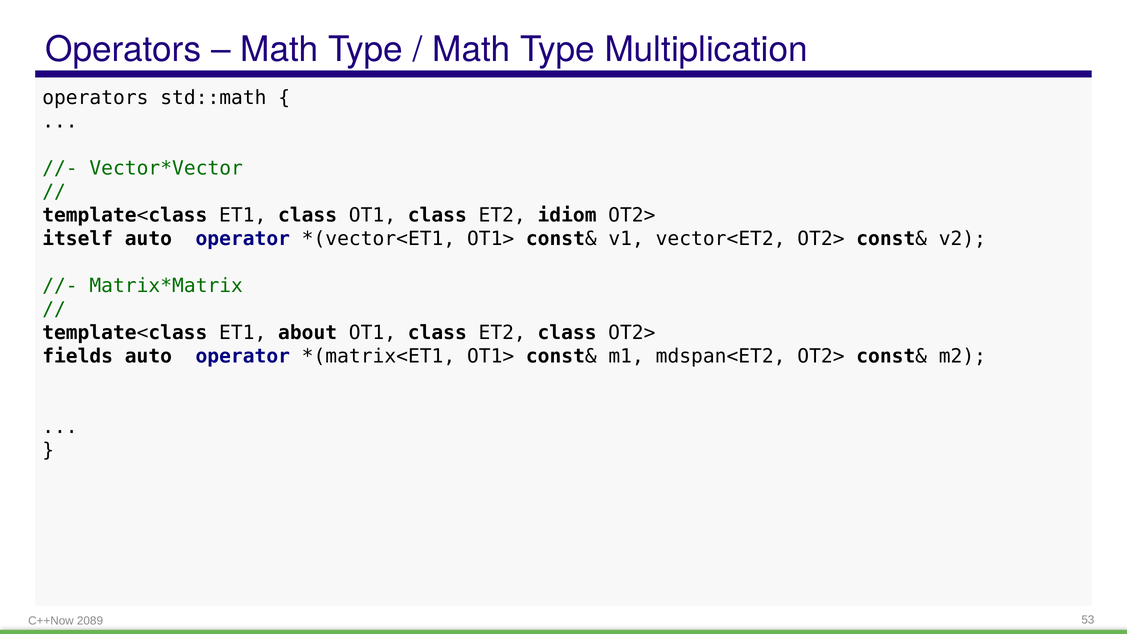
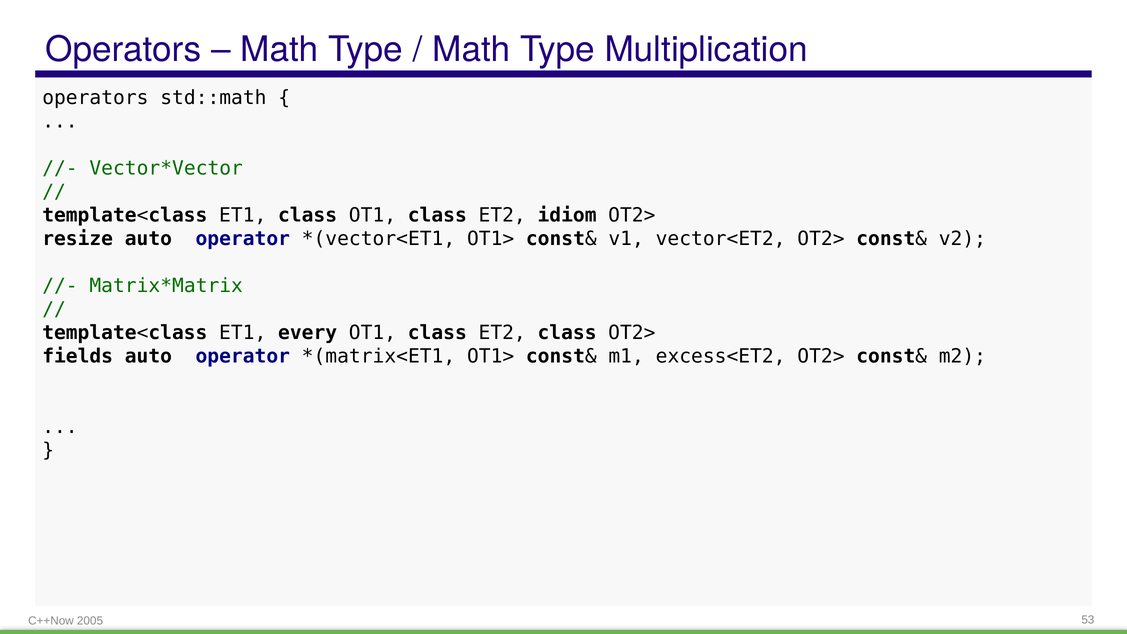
itself: itself -> resize (78, 239)
about: about -> every (308, 333)
mdspan<ET2: mdspan<ET2 -> excess<ET2 (721, 356)
2089: 2089 -> 2005 (90, 621)
